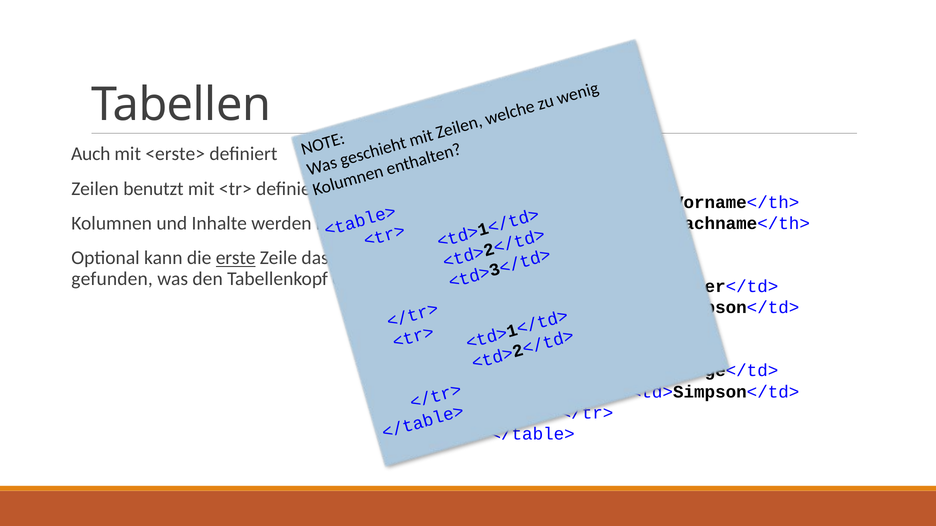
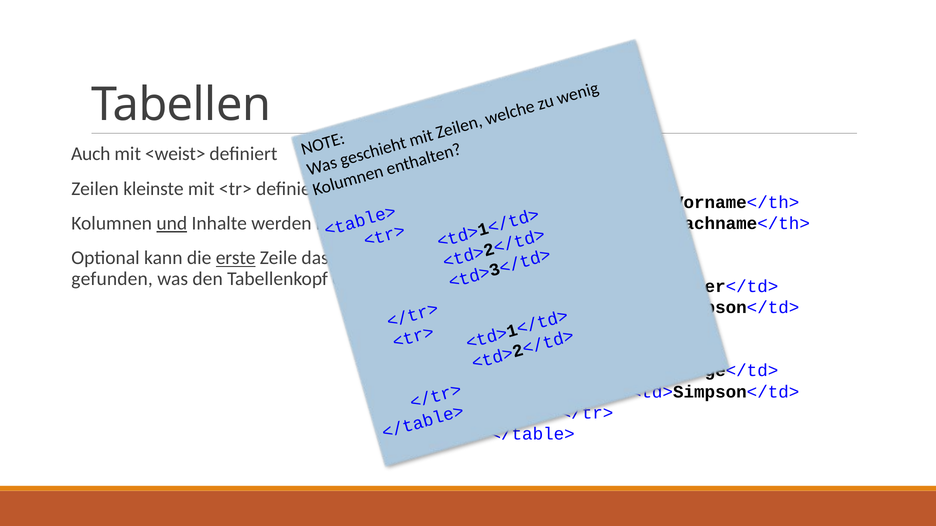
<erste>: <erste> -> <weist> (175, 154)
benutzt: benutzt -> kleinste (153, 189)
und underline: none -> present (172, 224)
